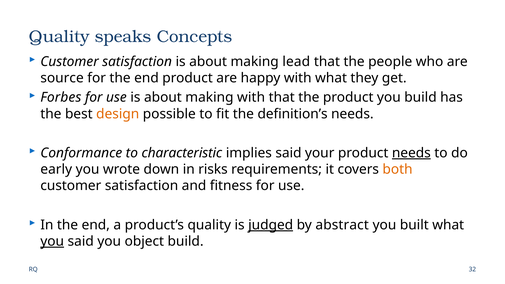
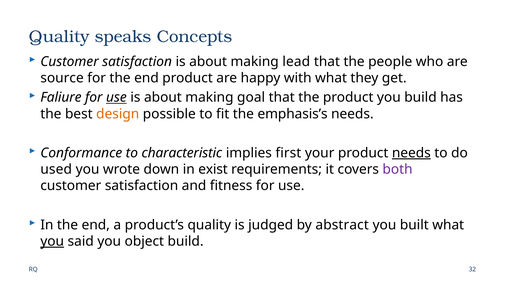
Forbes: Forbes -> Faliure (61, 97)
use underline: none -> present (116, 97)
making with: with -> goal (251, 97)
definition’s: definition’s -> emphasis’s (293, 114)
implies said: said -> first (288, 153)
early: early -> used (56, 169)
risks: risks -> exist (213, 169)
both colour: orange -> purple (398, 169)
judged underline: present -> none (271, 225)
